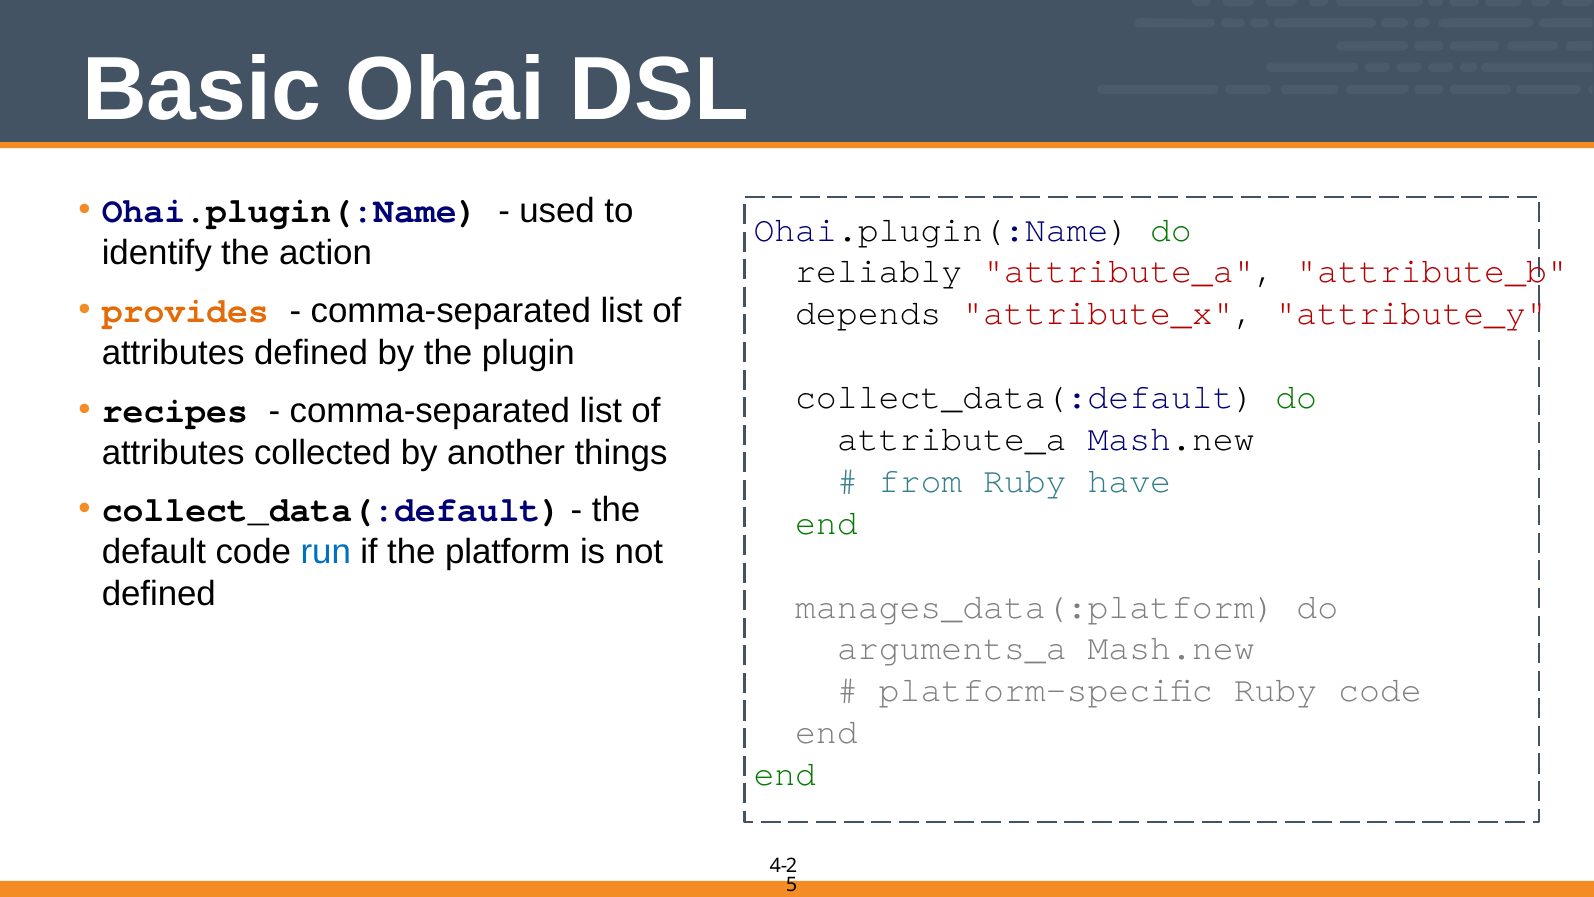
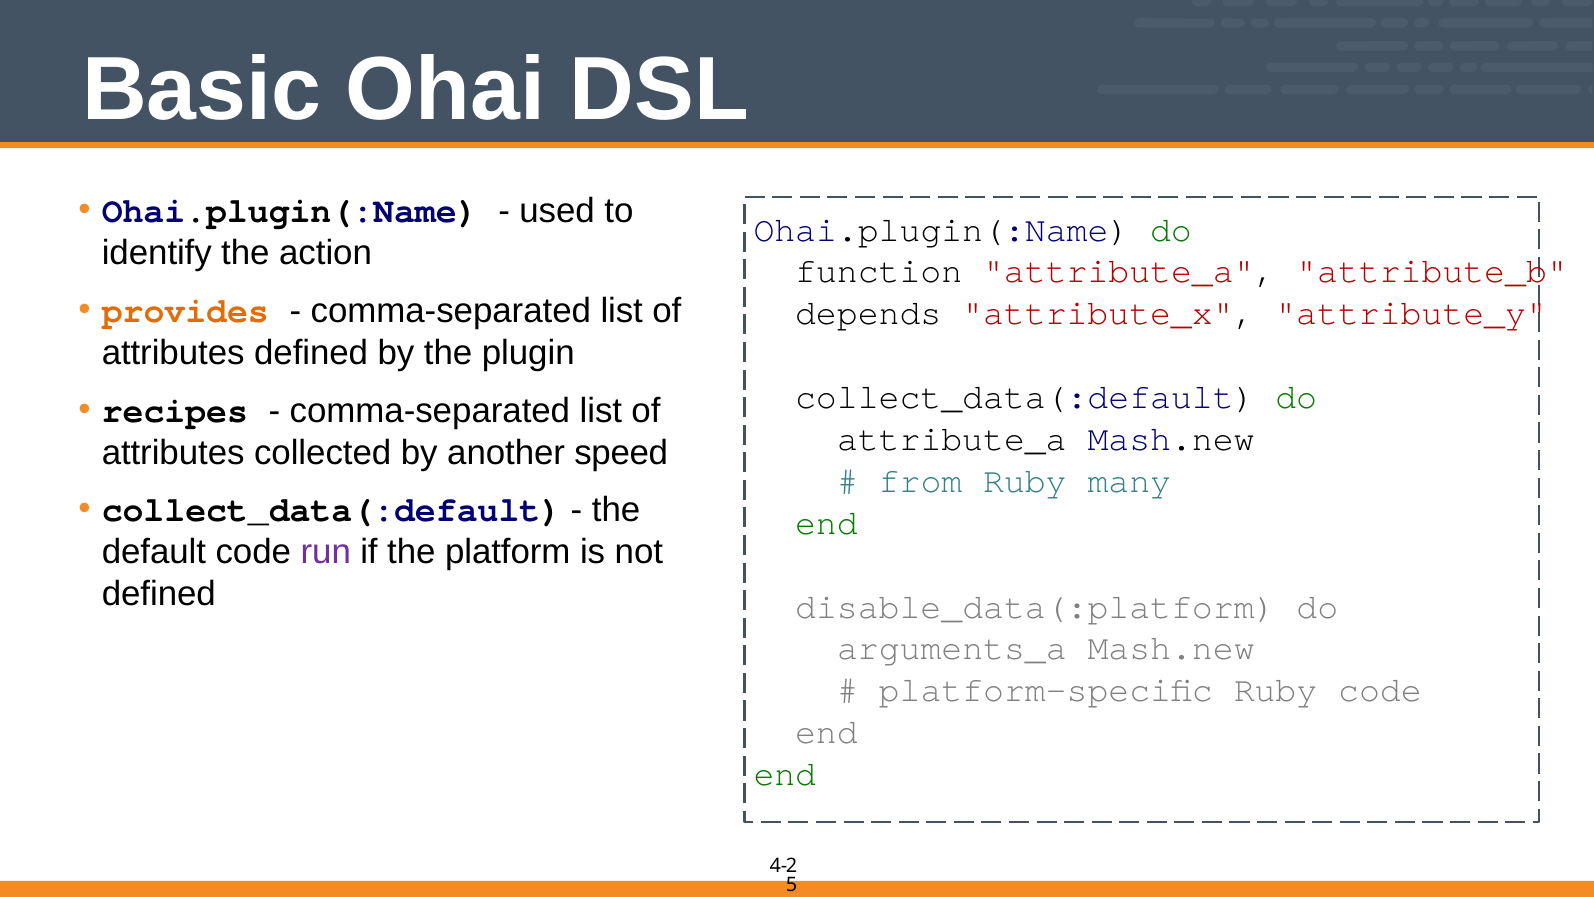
reliably: reliably -> function (879, 271)
things: things -> speed (621, 453)
have: have -> many (1129, 481)
run colour: blue -> purple (326, 552)
manages_data(:platform: manages_data(:platform -> disable_data(:platform (1035, 606)
